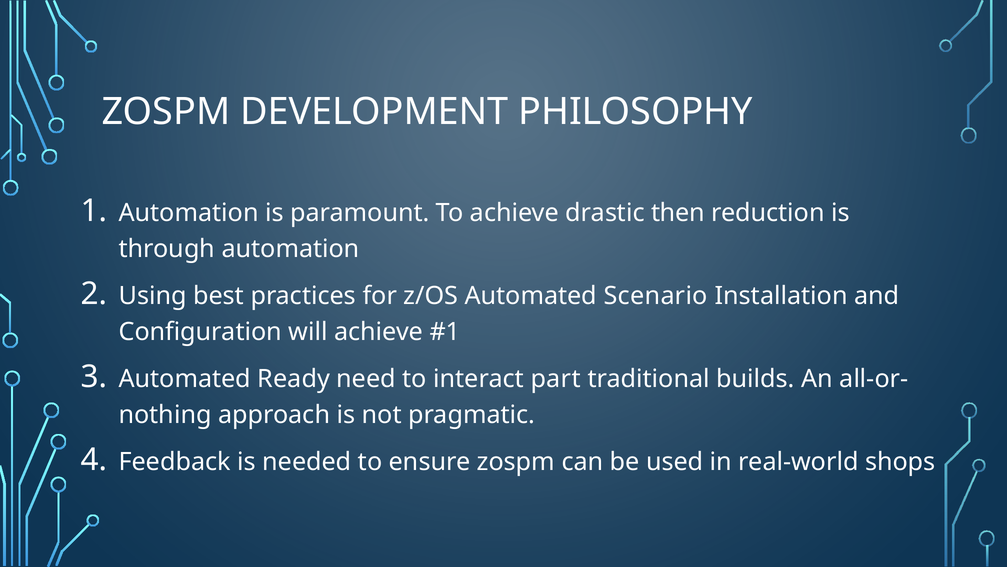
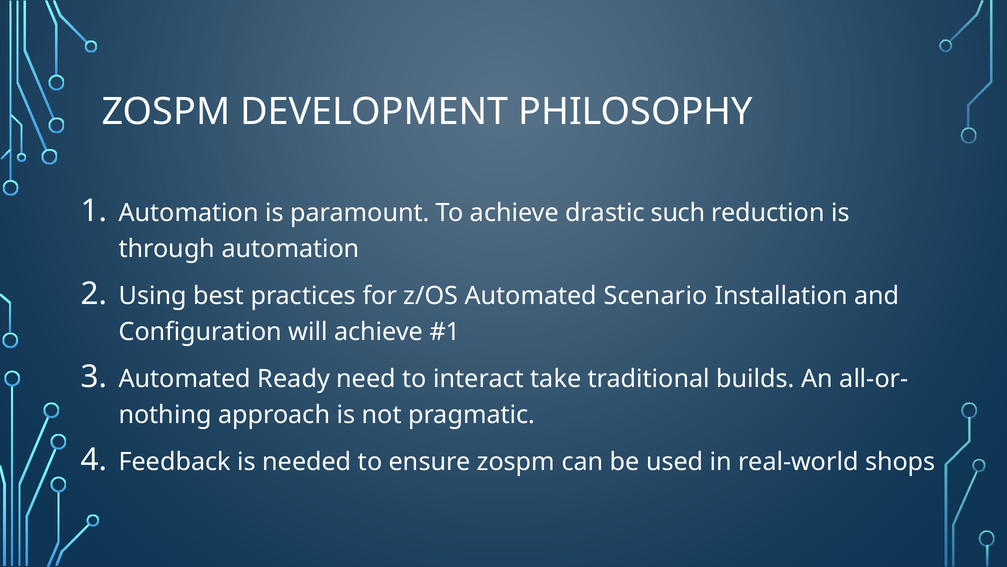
then: then -> such (678, 212)
part: part -> take (556, 378)
